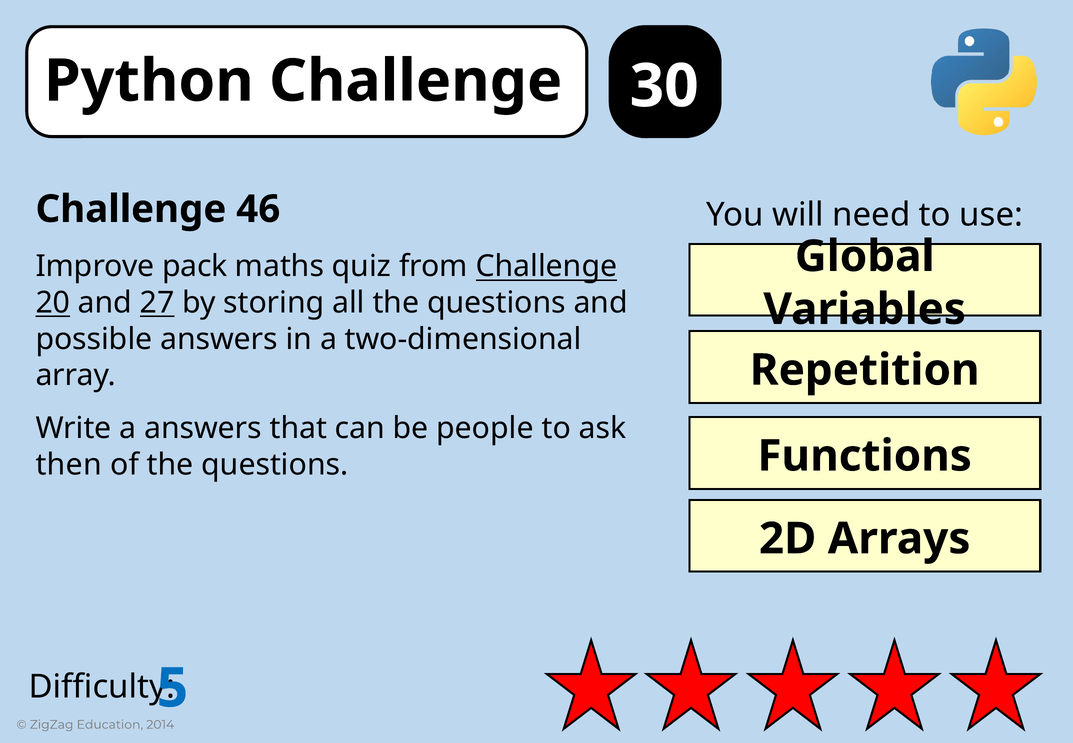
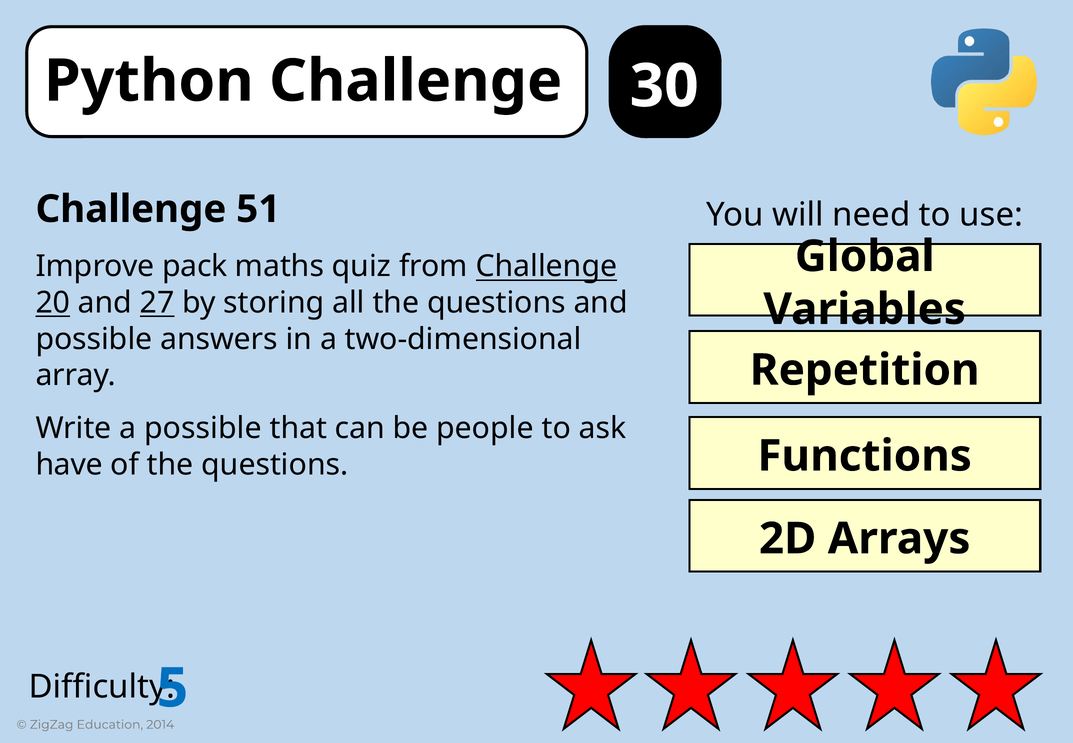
46: 46 -> 51 (258, 209)
a answers: answers -> possible (203, 428)
then: then -> have (69, 464)
